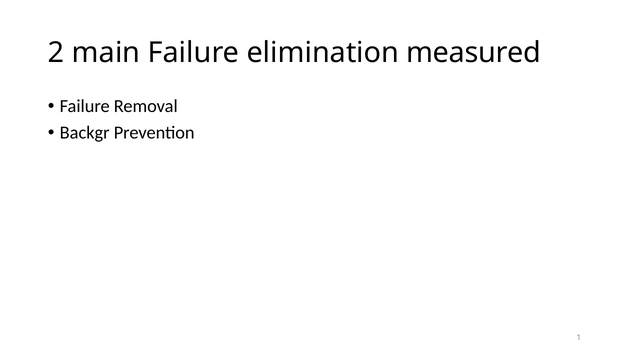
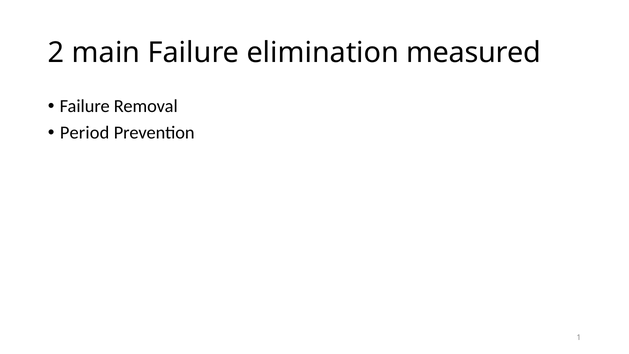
Backgr: Backgr -> Period (85, 133)
